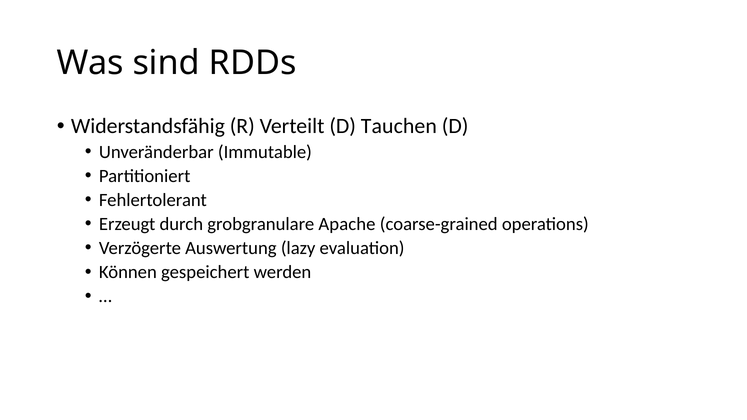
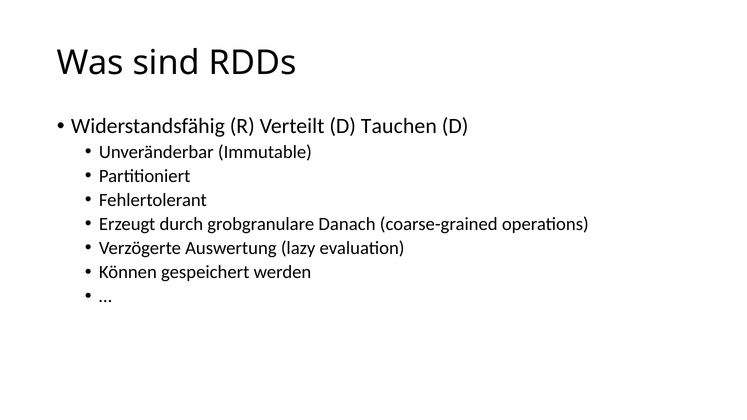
Apache: Apache -> Danach (347, 224)
